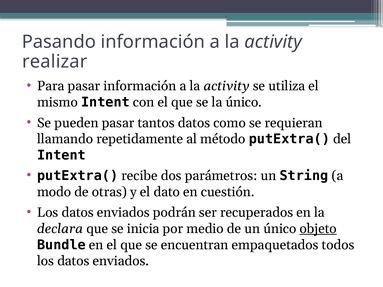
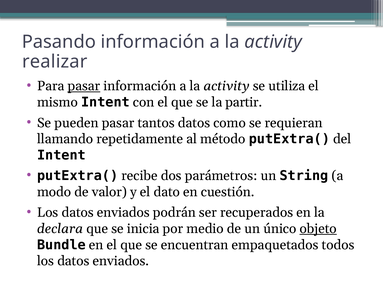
pasar underline: none -> present (84, 86)
la único: único -> partir (244, 102)
otras: otras -> valor (109, 192)
